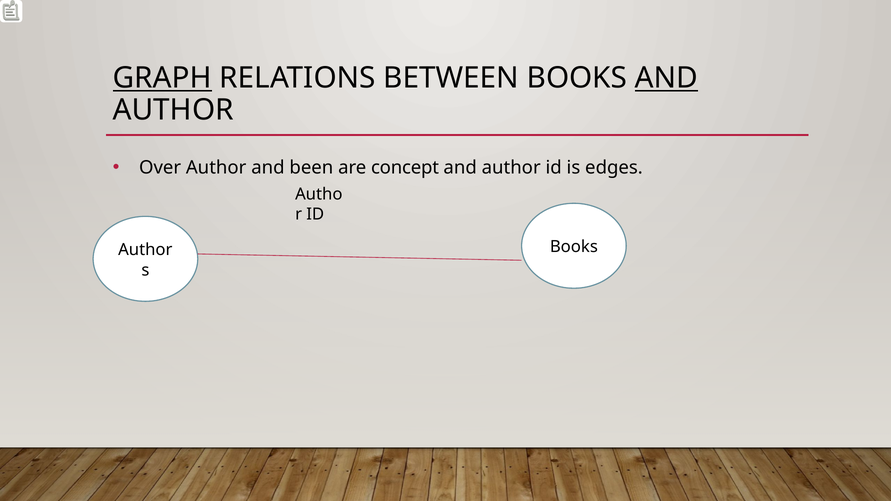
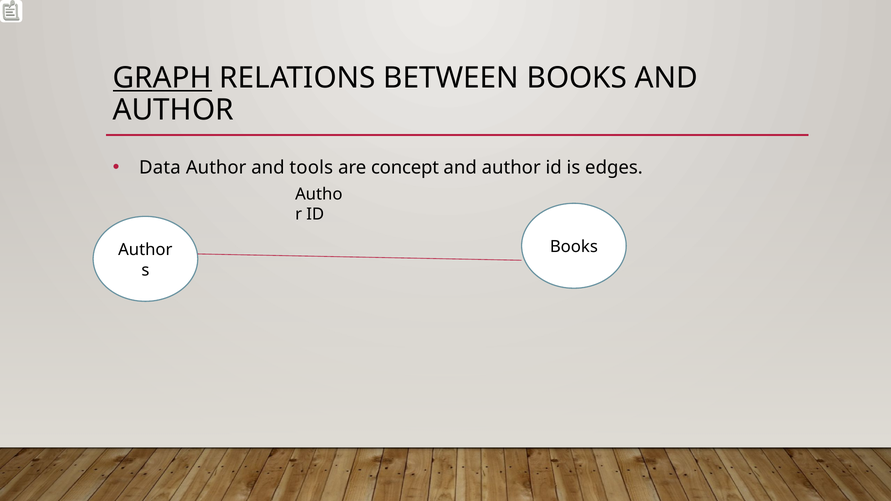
AND underline: present -> none (667, 78)
Over: Over -> Data (160, 168)
been: been -> tools (311, 168)
